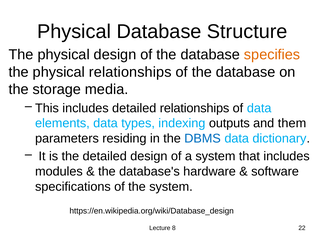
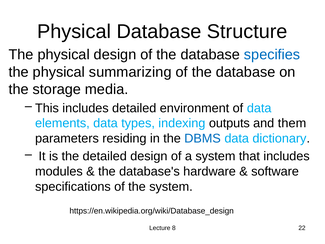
specifies colour: orange -> blue (272, 55)
physical relationships: relationships -> summarizing (130, 72)
detailed relationships: relationships -> environment (195, 108)
